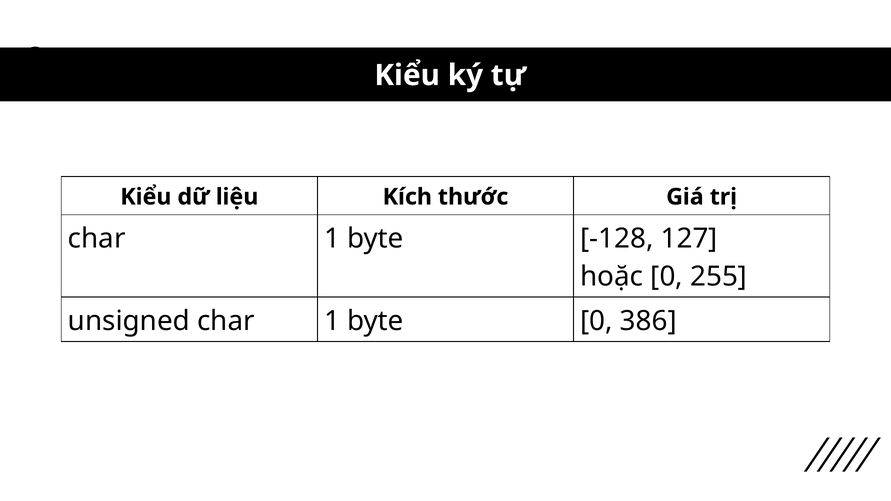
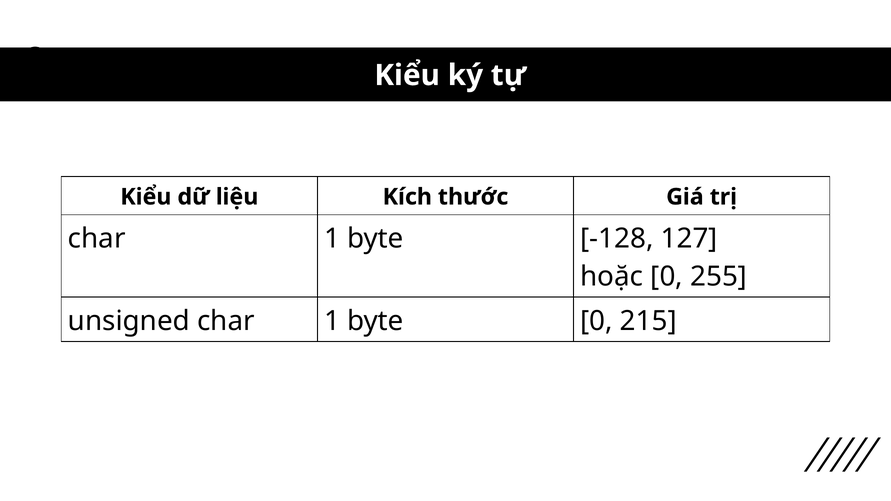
386: 386 -> 215 (648, 321)
